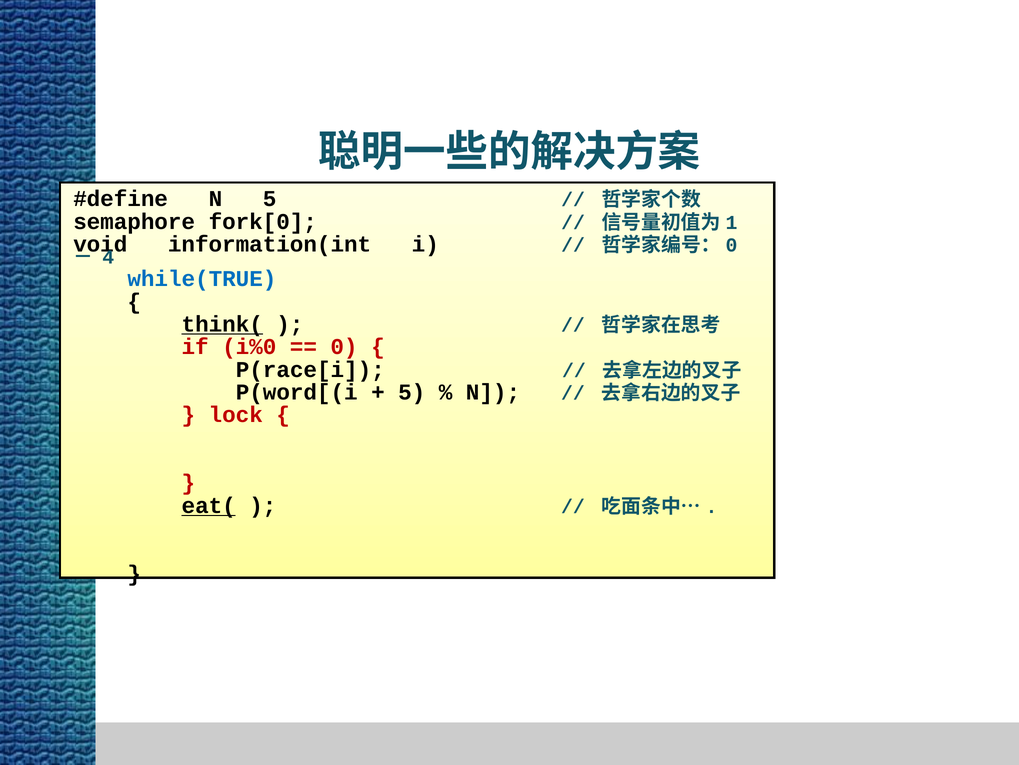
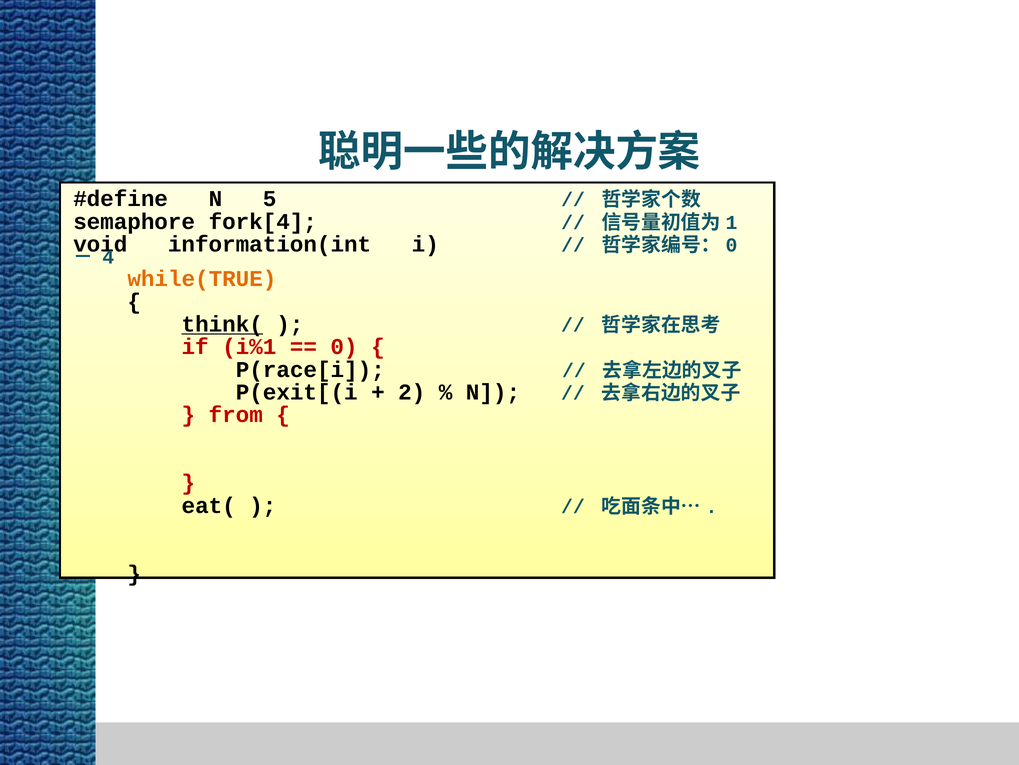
fork[0: fork[0 -> fork[4 (263, 221)
while(TRUE colour: blue -> orange (202, 279)
i%0: i%0 -> i%1 (249, 347)
P(word[(i: P(word[(i -> P(exit[(i (297, 392)
5: 5 -> 2 (412, 392)
lock: lock -> from (236, 415)
eat( underline: present -> none (209, 505)
